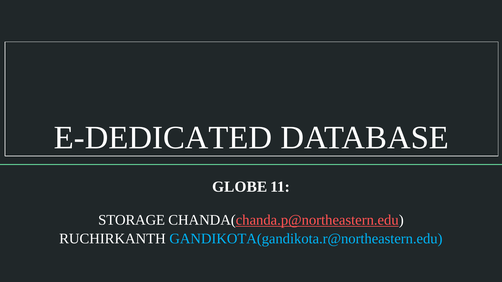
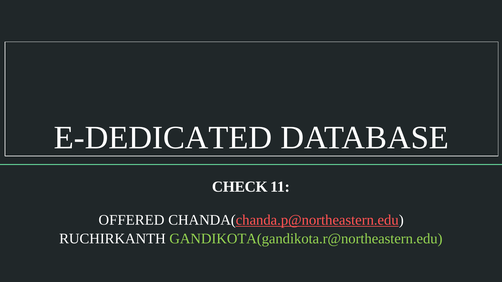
GLOBE: GLOBE -> CHECK (240, 187)
STORAGE: STORAGE -> OFFERED (131, 220)
GANDIKOTA(gandikota.r@northeastern.edu colour: light blue -> light green (306, 239)
